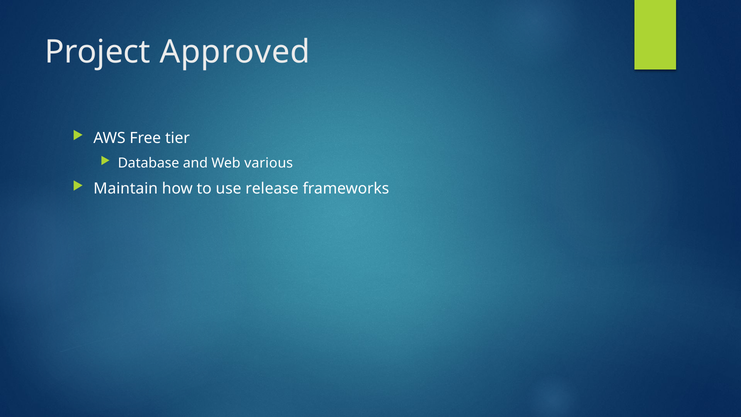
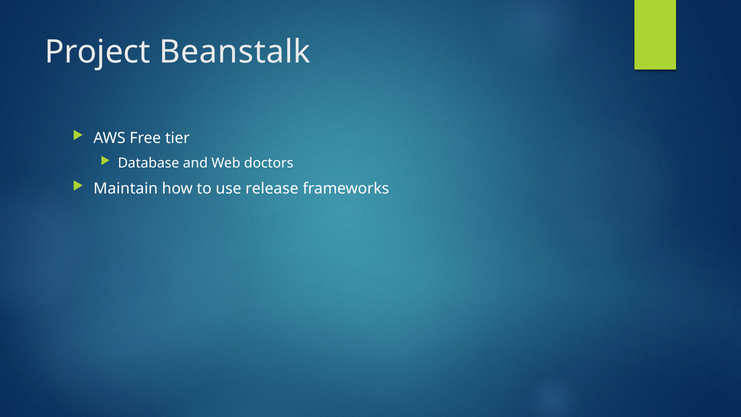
Approved: Approved -> Beanstalk (235, 52)
various: various -> doctors (269, 163)
